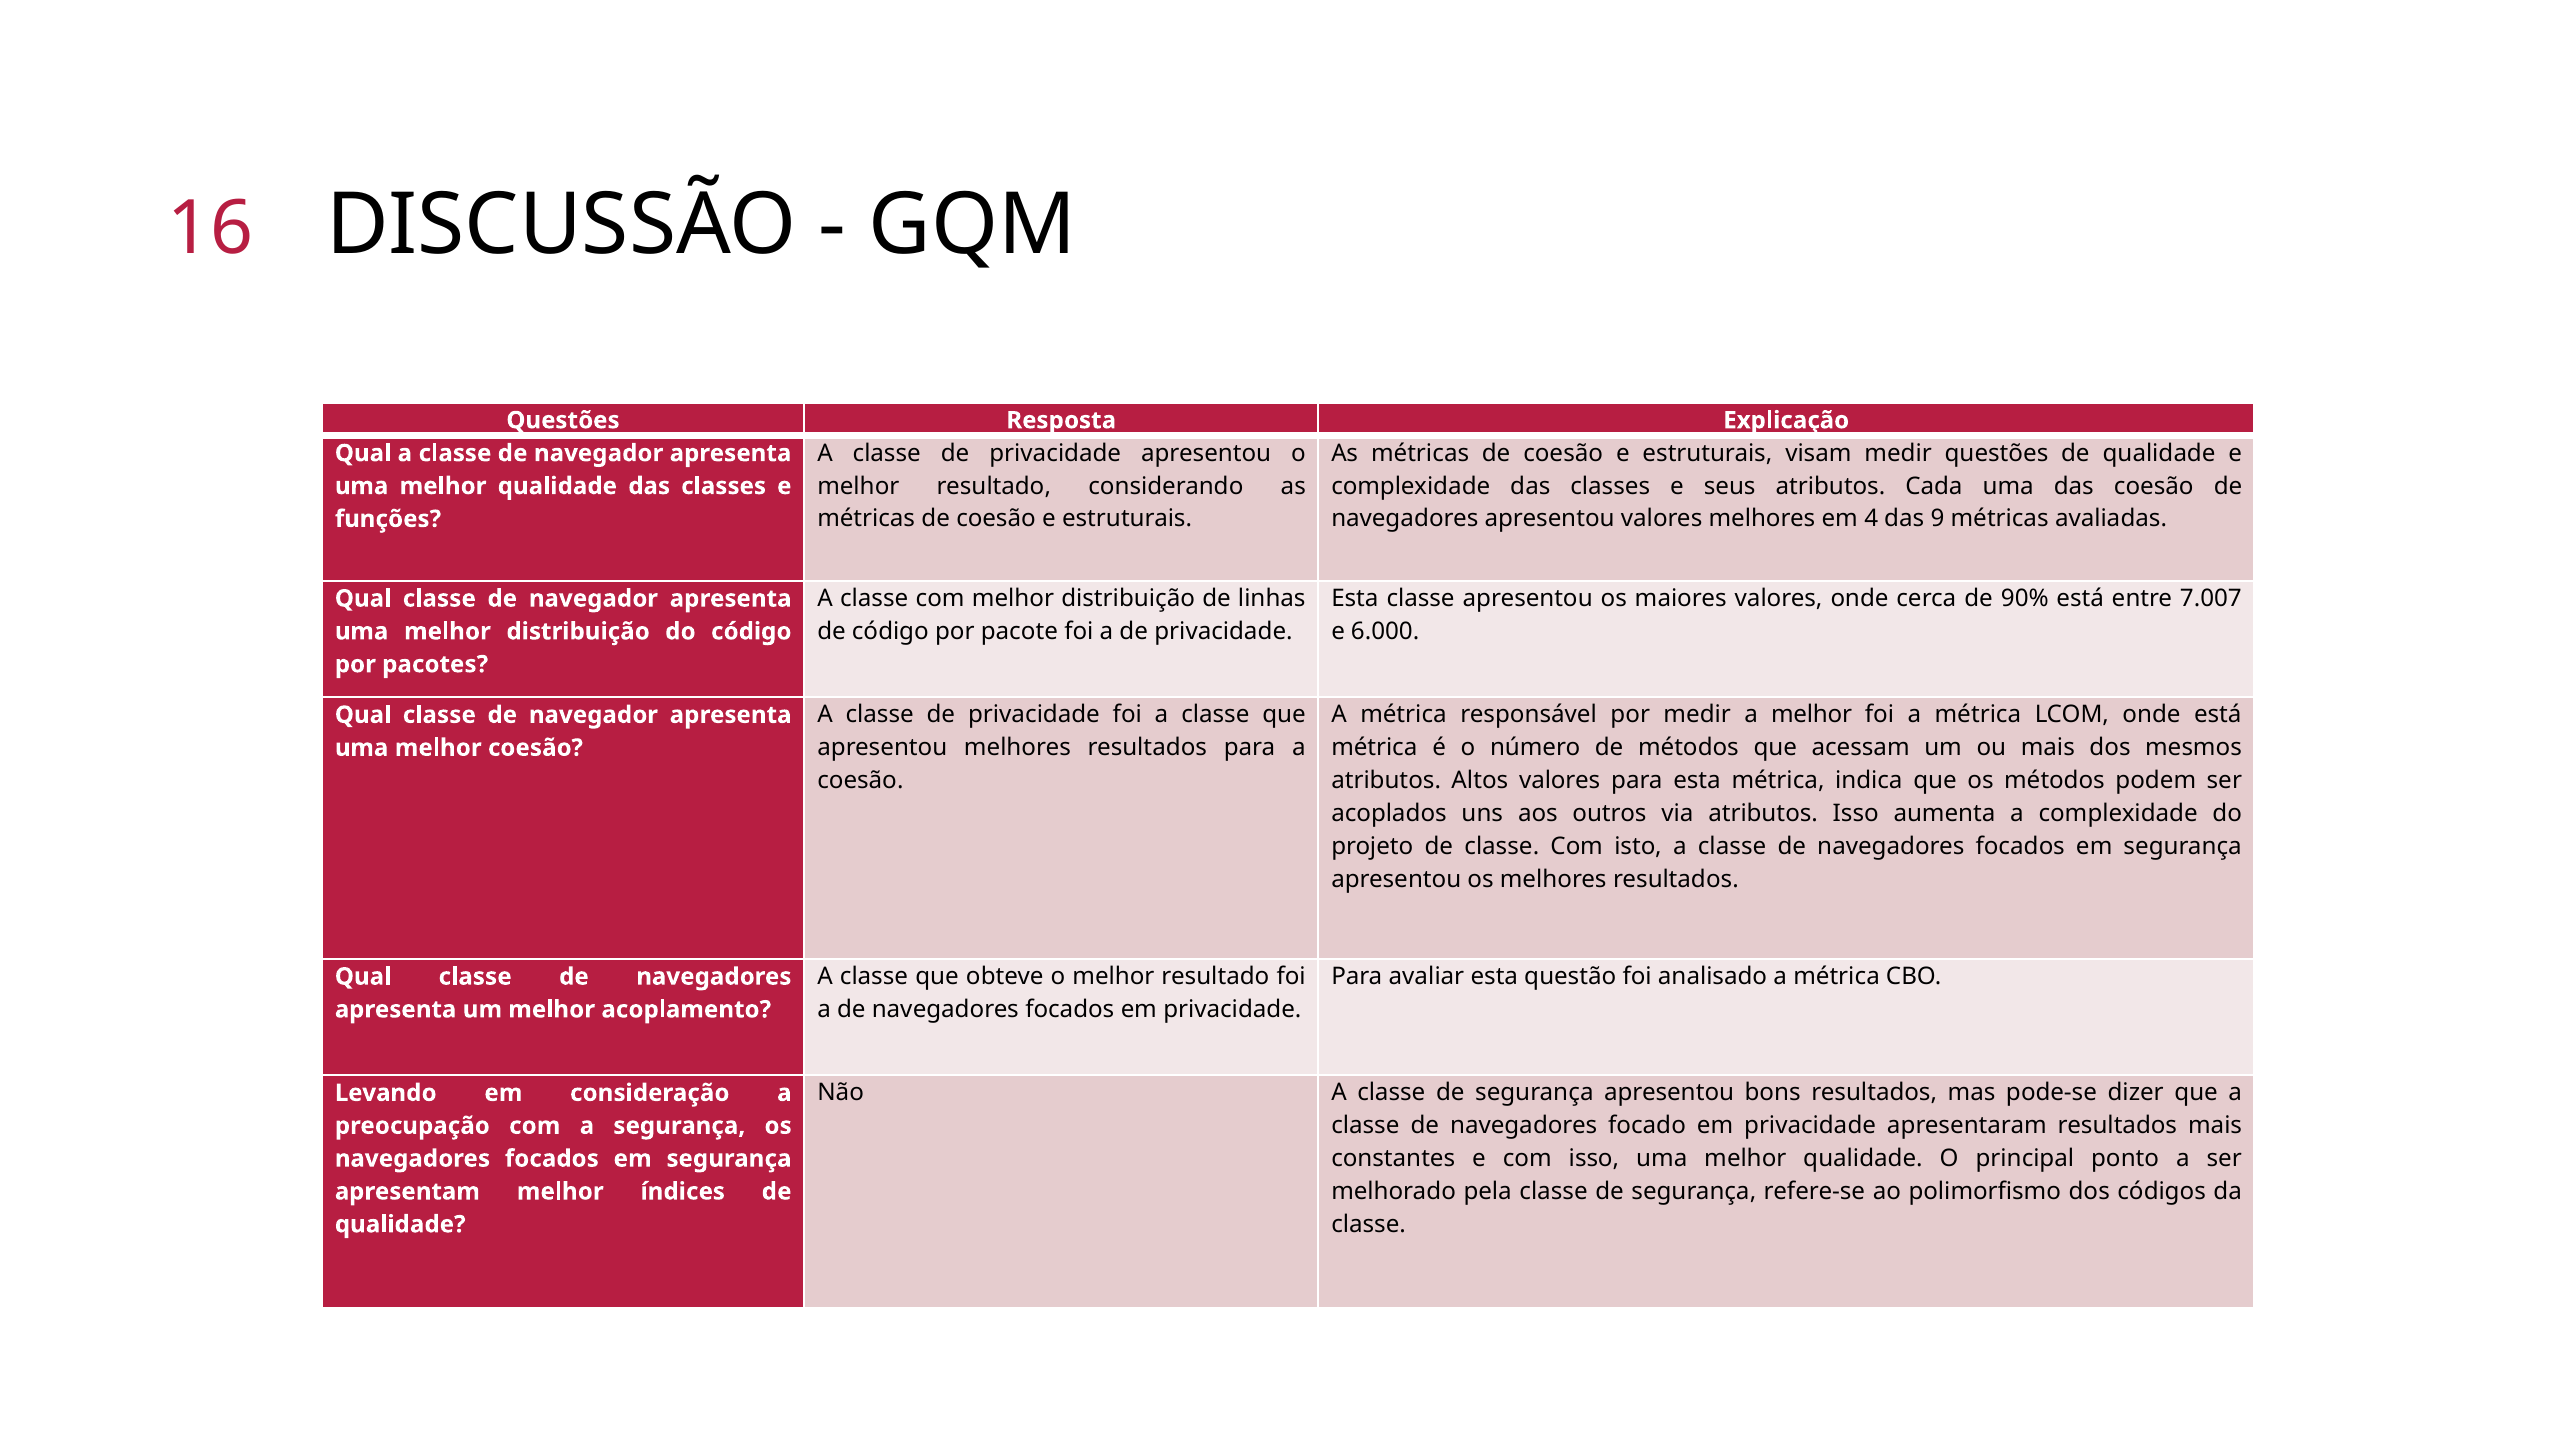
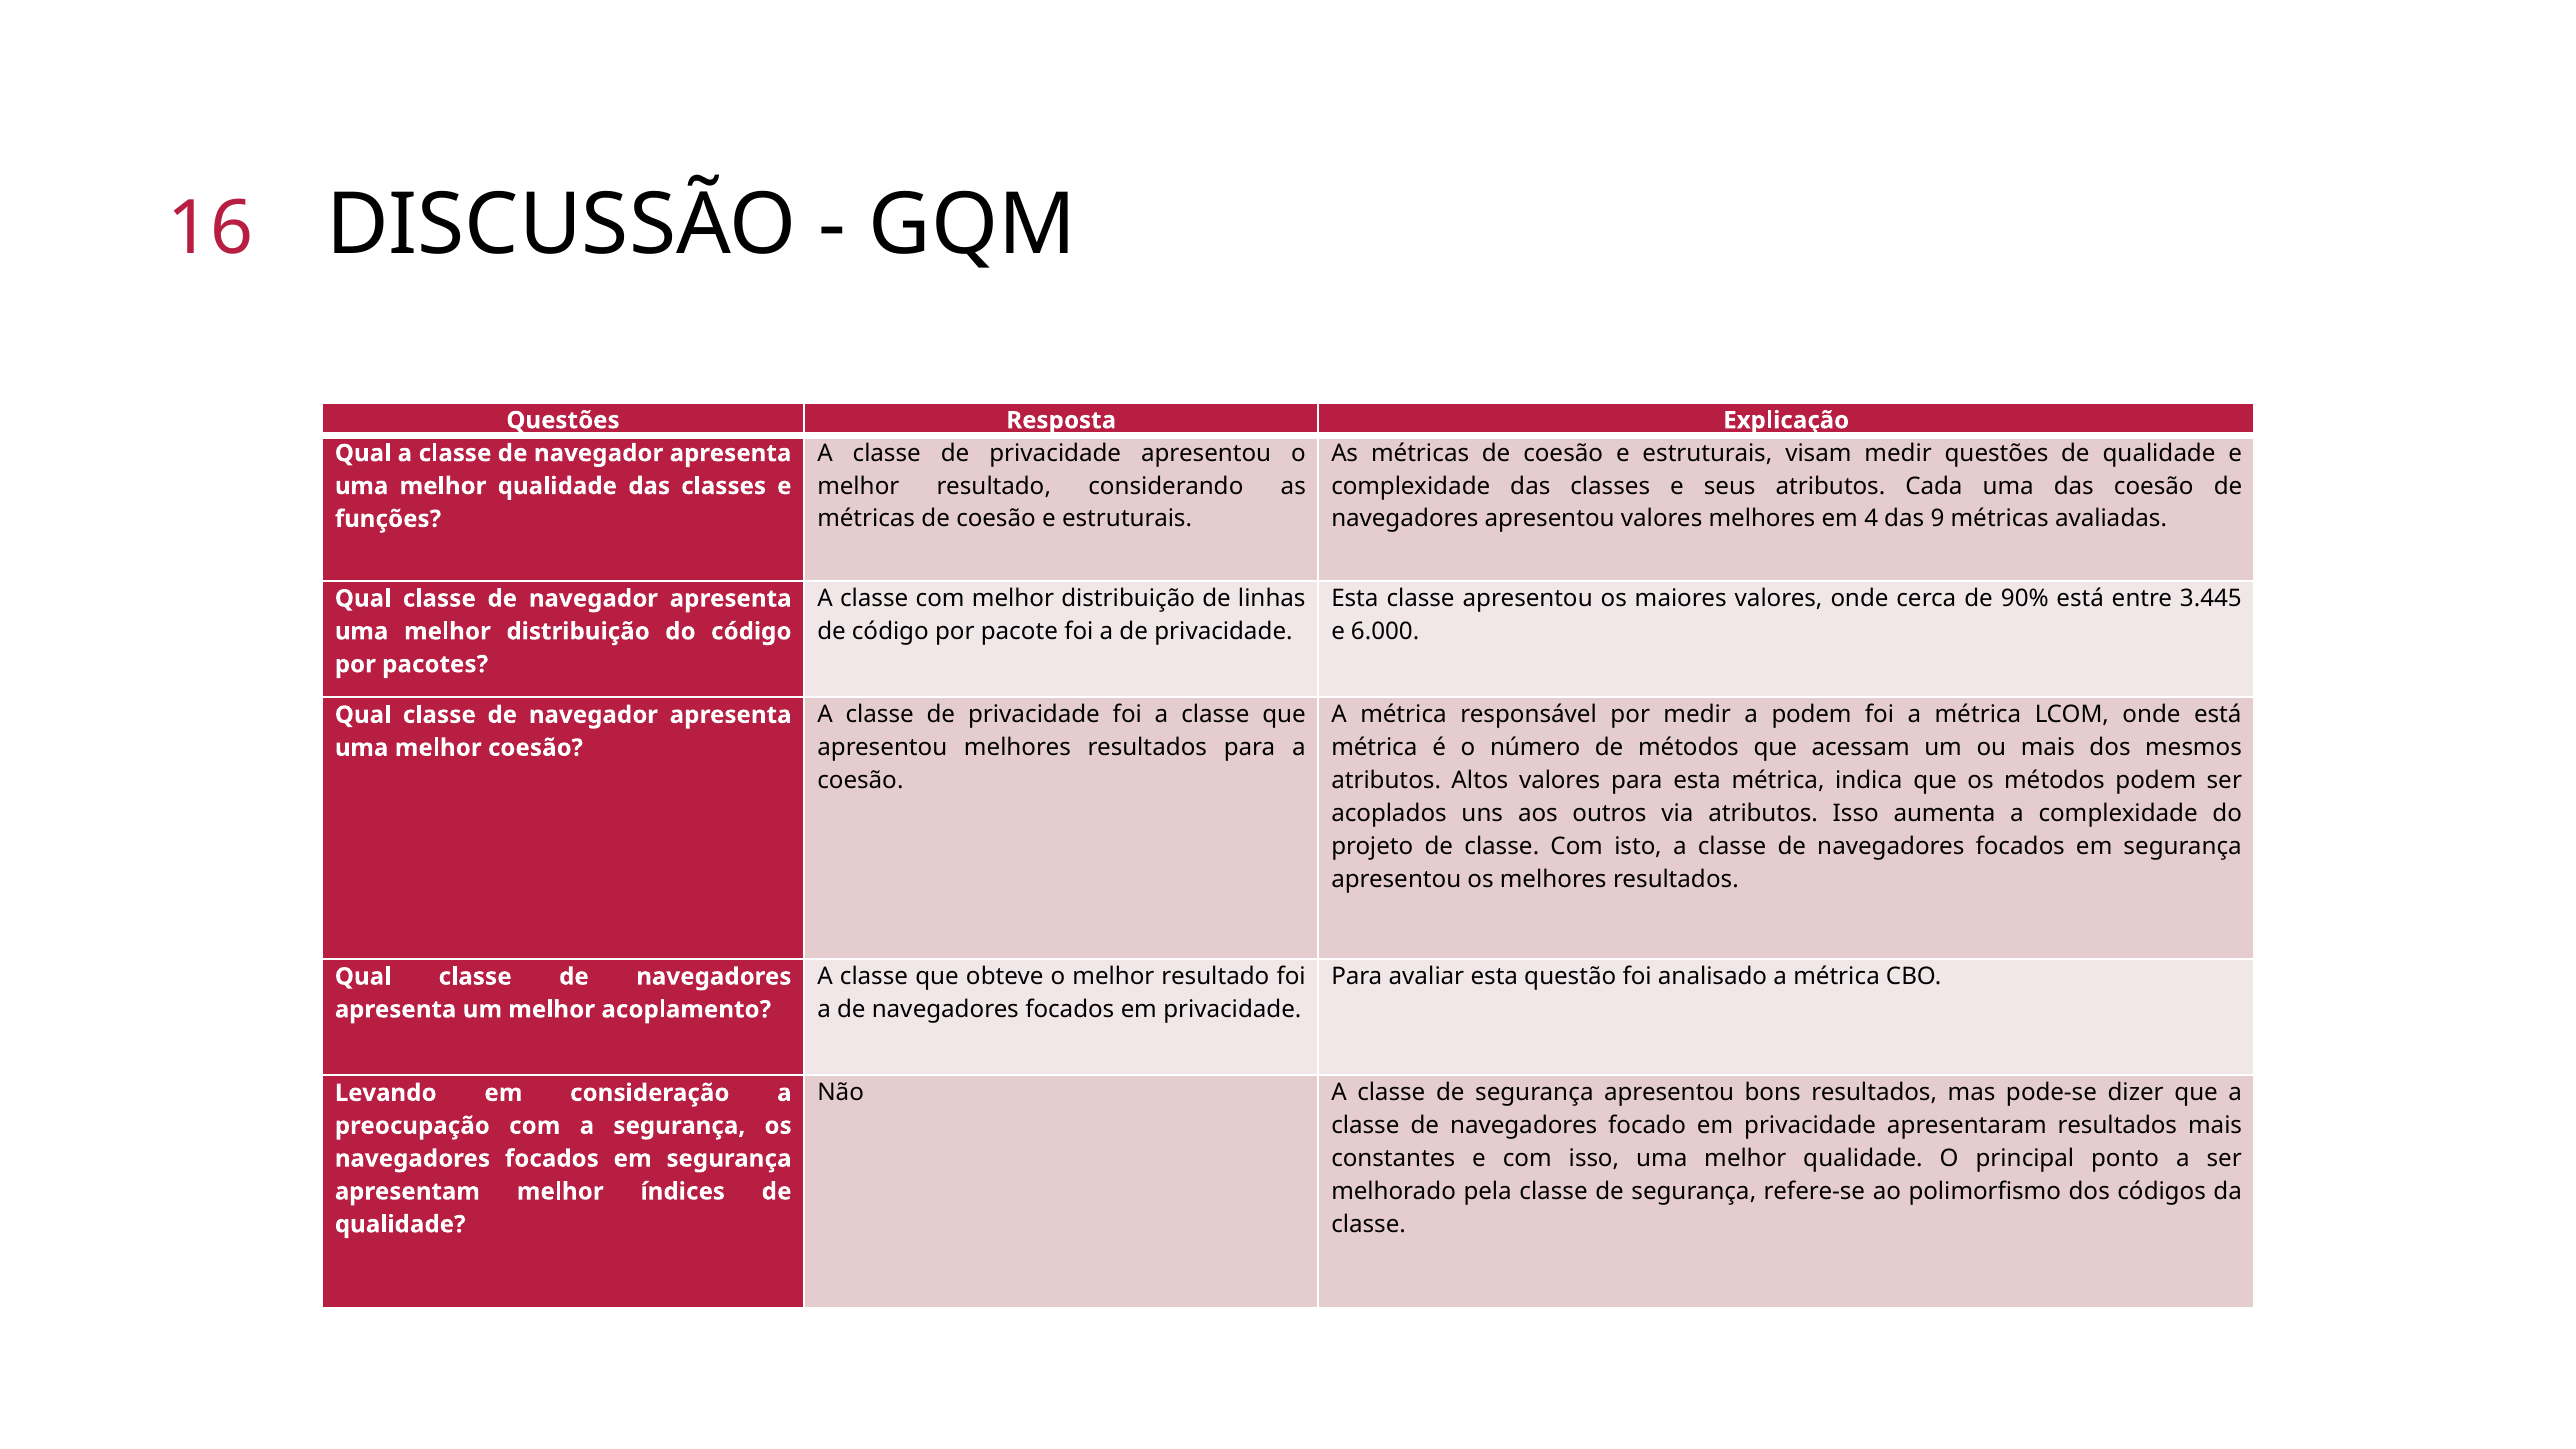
7.007: 7.007 -> 3.445 (2211, 599)
a melhor: melhor -> podem (1812, 715)
